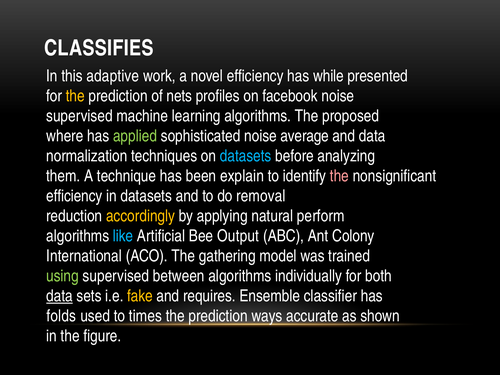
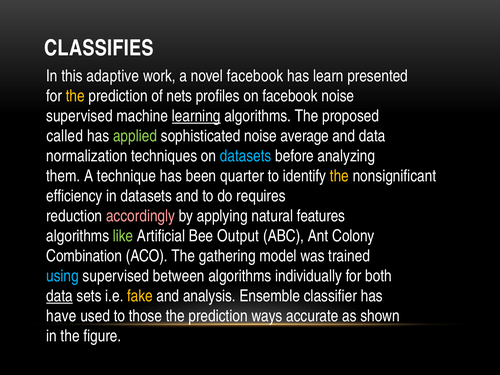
novel efficiency: efficiency -> facebook (255, 76)
while: while -> learn (328, 76)
learning underline: none -> present (196, 116)
where: where -> called (65, 136)
explain: explain -> quarter (242, 176)
the colour: pink -> yellow (339, 176)
removal: removal -> requires (261, 196)
accordingly colour: yellow -> pink (141, 216)
perform: perform -> features (321, 216)
like colour: light blue -> light green (123, 236)
International: International -> Combination (84, 256)
using colour: light green -> light blue (63, 276)
requires: requires -> analysis (209, 296)
folds: folds -> have (61, 316)
times: times -> those (145, 316)
